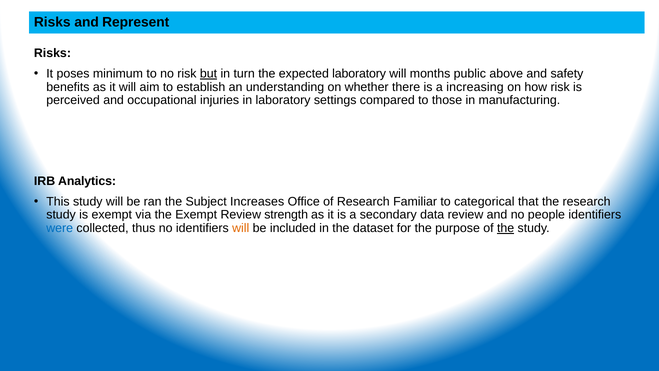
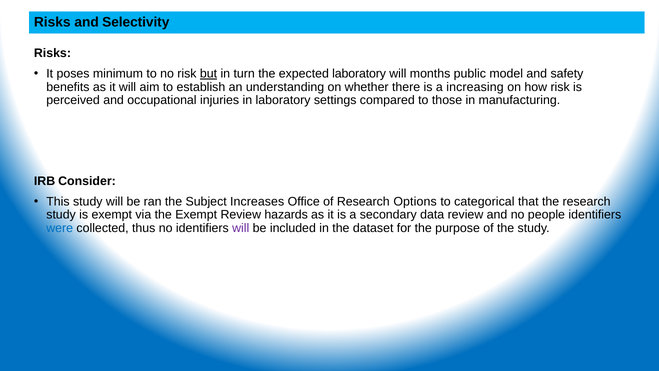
Represent: Represent -> Selectivity (136, 22)
above: above -> model (506, 74)
Analytics: Analytics -> Consider (87, 181)
Familiar: Familiar -> Options (415, 201)
strength: strength -> hazards (286, 215)
will colour: orange -> purple (241, 228)
the underline: present -> none (506, 228)
